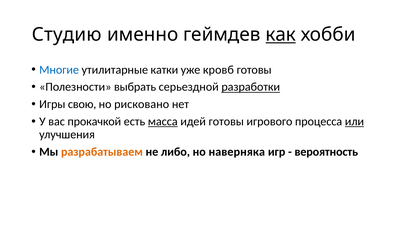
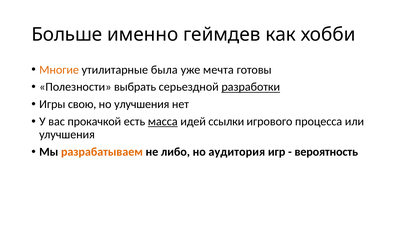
Студию: Студию -> Больше (67, 35)
как underline: present -> none (281, 35)
Многие colour: blue -> orange (59, 70)
катки: катки -> была (164, 70)
кровб: кровб -> мечта (218, 70)
но рисковано: рисковано -> улучшения (142, 104)
идей готовы: готовы -> ссылки (226, 122)
или underline: present -> none (354, 122)
наверняка: наверняка -> аудитория (237, 152)
